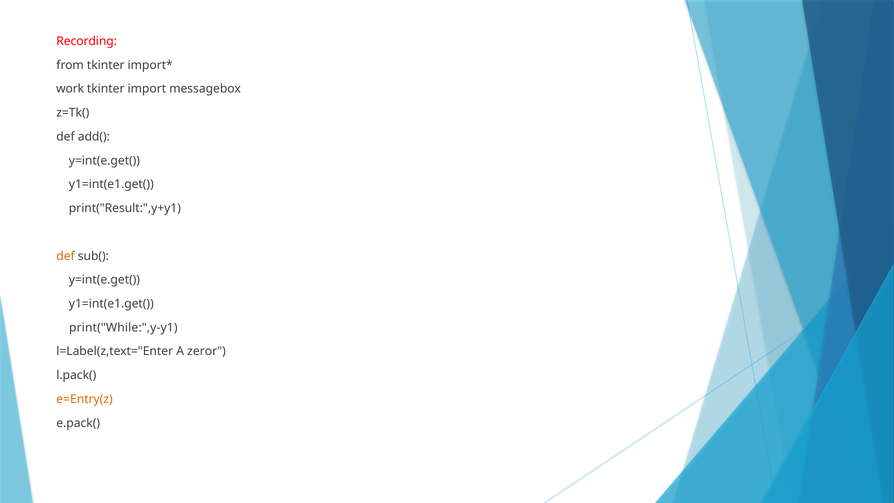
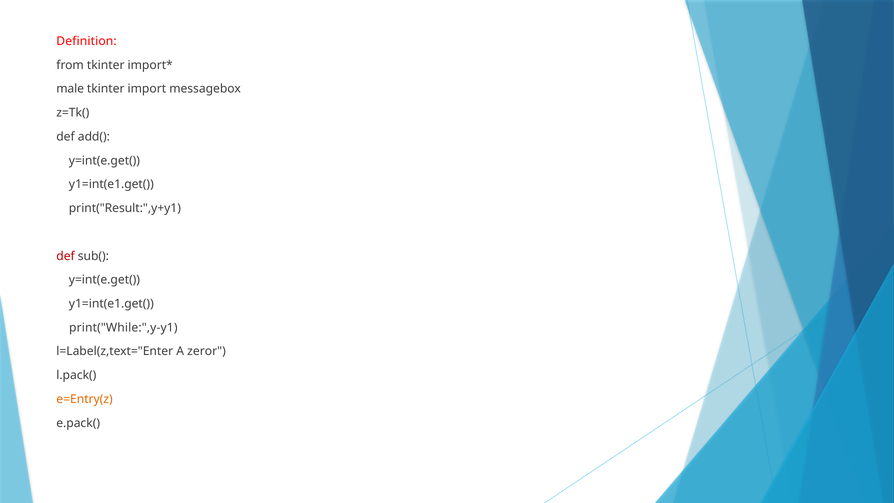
Recording: Recording -> Definition (87, 41)
work: work -> male (70, 89)
def colour: orange -> red (66, 256)
